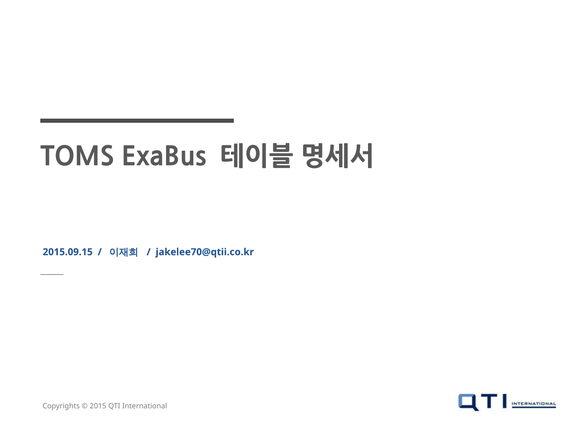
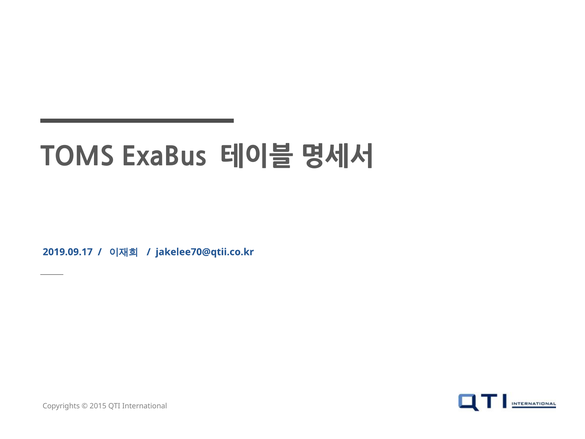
2015.09.15: 2015.09.15 -> 2019.09.17 (68, 252)
